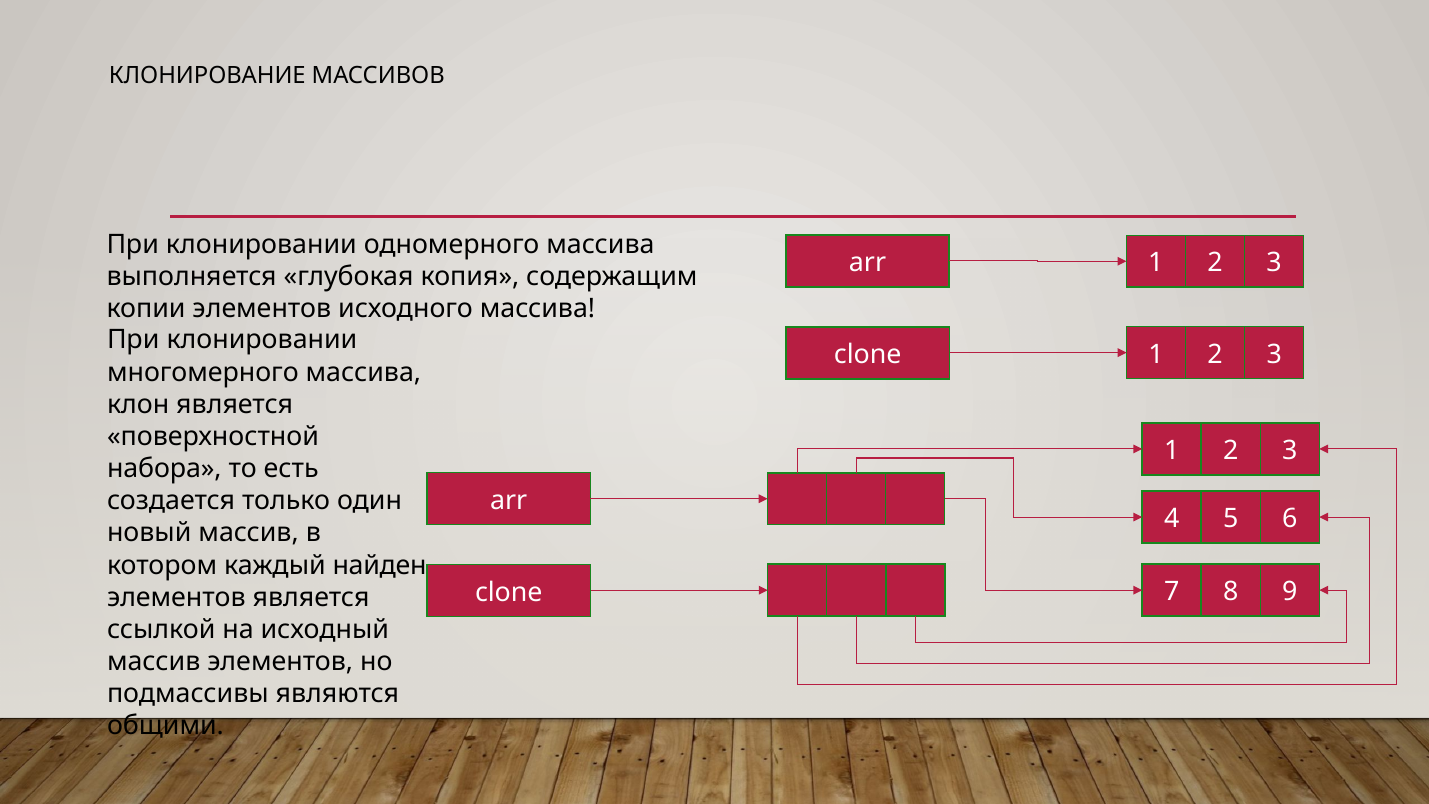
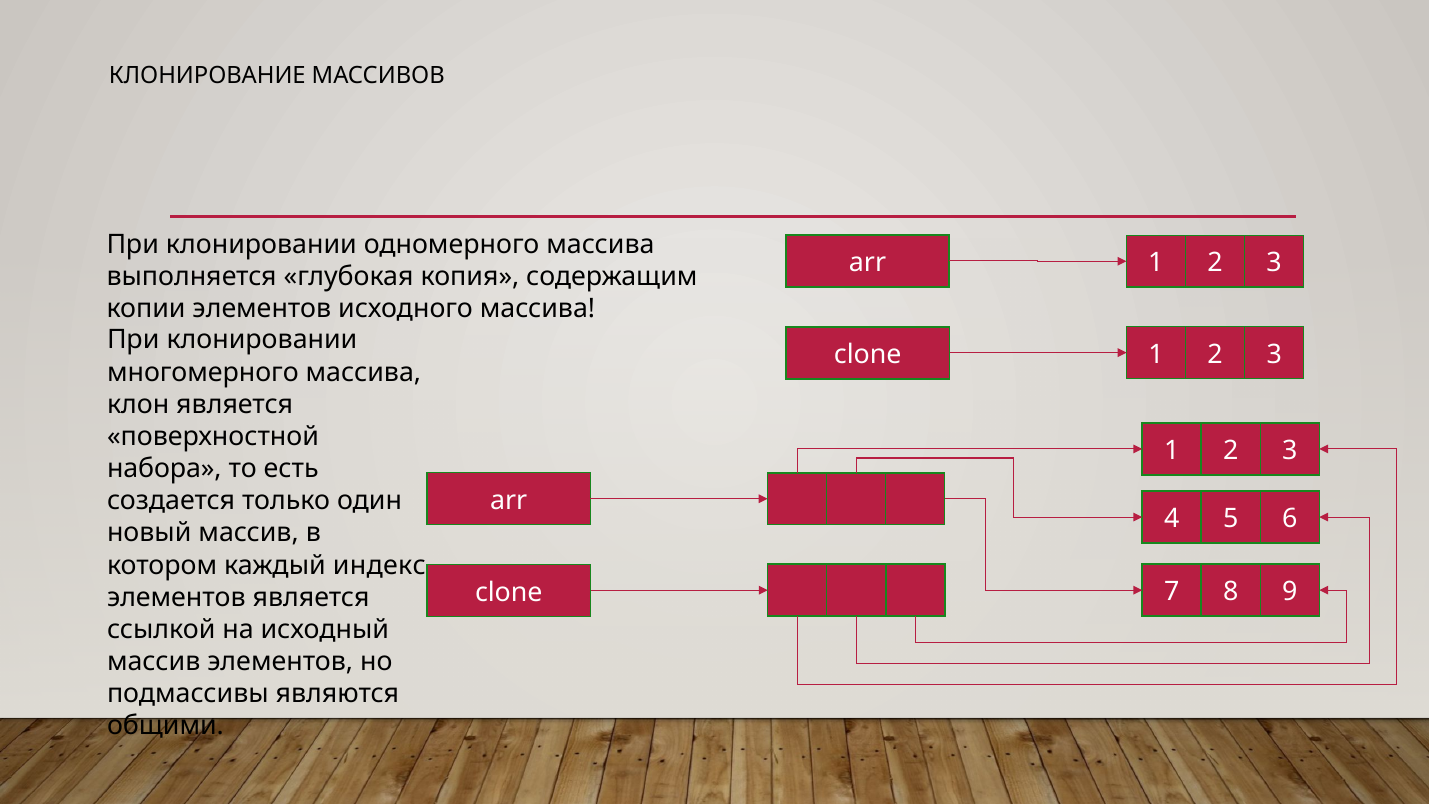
найден: найден -> индекс (379, 565)
